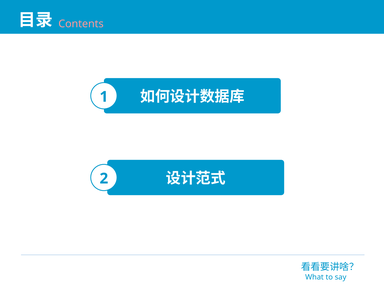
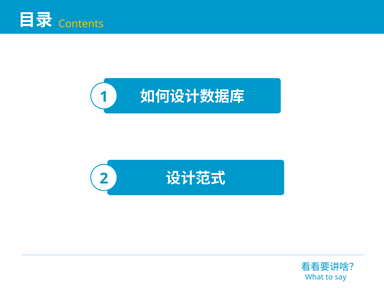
Contents colour: pink -> yellow (81, 24)
